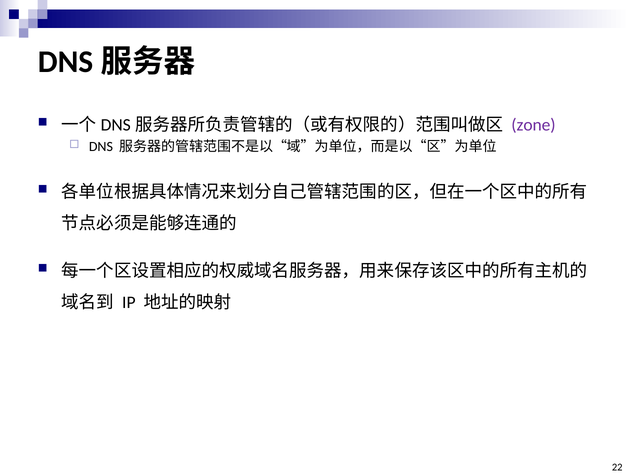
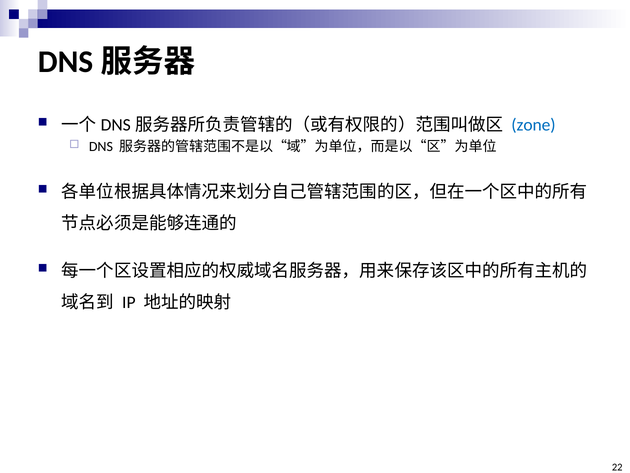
zone colour: purple -> blue (533, 125)
